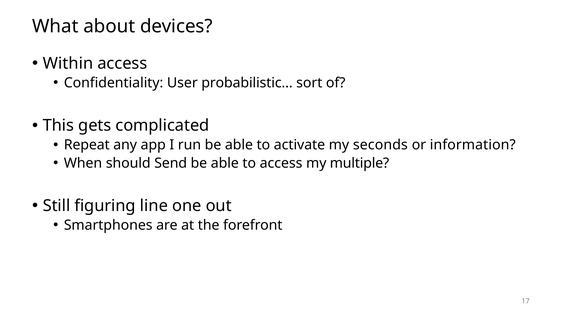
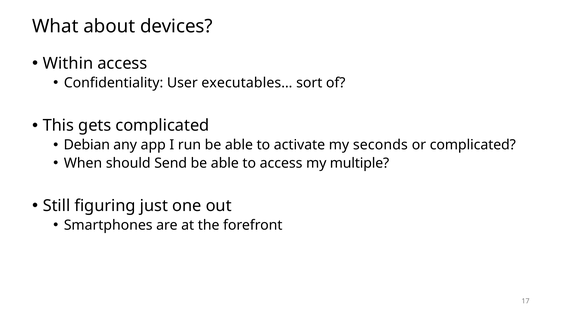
probabilistic…: probabilistic… -> executables… (247, 83)
Repeat: Repeat -> Debian (87, 145)
or information: information -> complicated (473, 145)
line: line -> just (154, 206)
